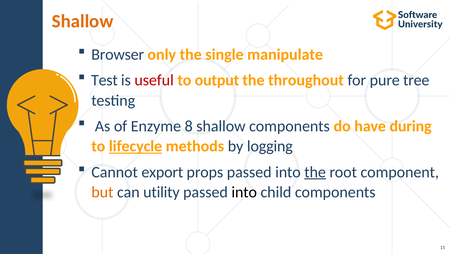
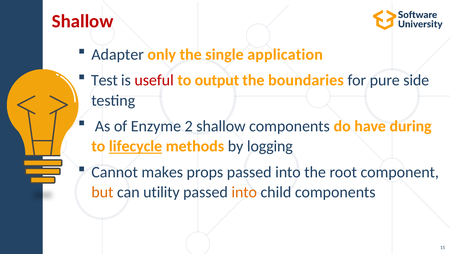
Shallow colour: orange -> red (83, 21)
Browser: Browser -> Adapter (118, 54)
manipulate: manipulate -> application (285, 54)
throughout: throughout -> boundaries (306, 80)
tree: tree -> side (416, 80)
8: 8 -> 2 (189, 126)
export: export -> makes (162, 172)
the underline: present -> none (315, 172)
into colour: black -> orange (244, 192)
